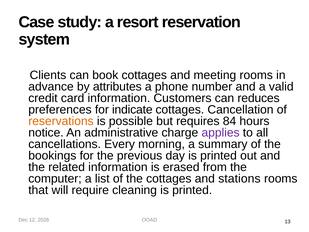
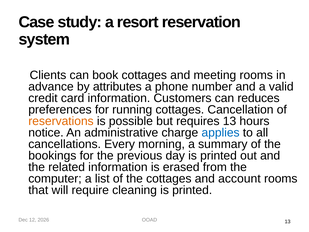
indicate: indicate -> running (132, 109)
requires 84: 84 -> 13 (230, 121)
applies colour: purple -> blue (221, 133)
stations: stations -> account (239, 179)
